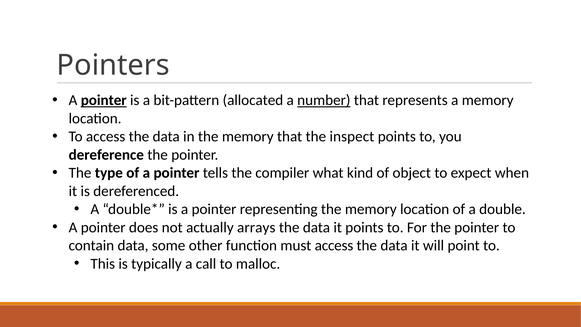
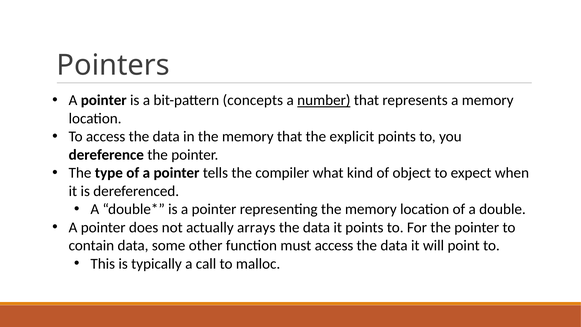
pointer underline: present -> none (104, 100)
allocated: allocated -> concepts (253, 100)
inspect: inspect -> explicit (352, 137)
